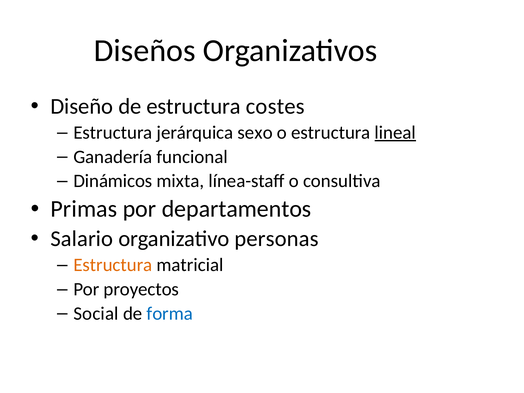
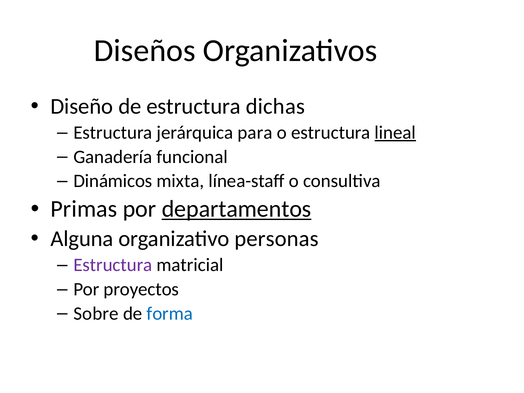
costes: costes -> dichas (275, 106)
sexo: sexo -> para (255, 133)
departamentos underline: none -> present (237, 209)
Salario: Salario -> Alguna (82, 239)
Estructura colour: orange -> purple (113, 265)
Social: Social -> Sobre (96, 313)
